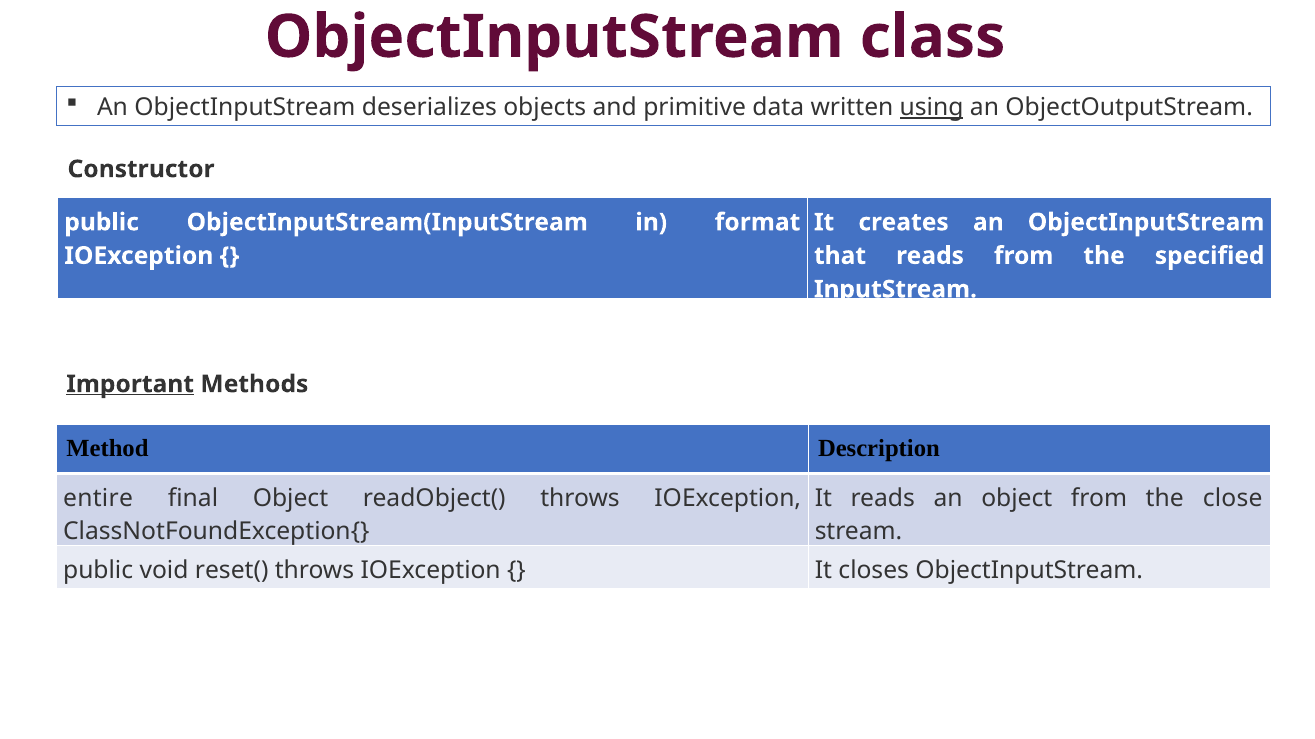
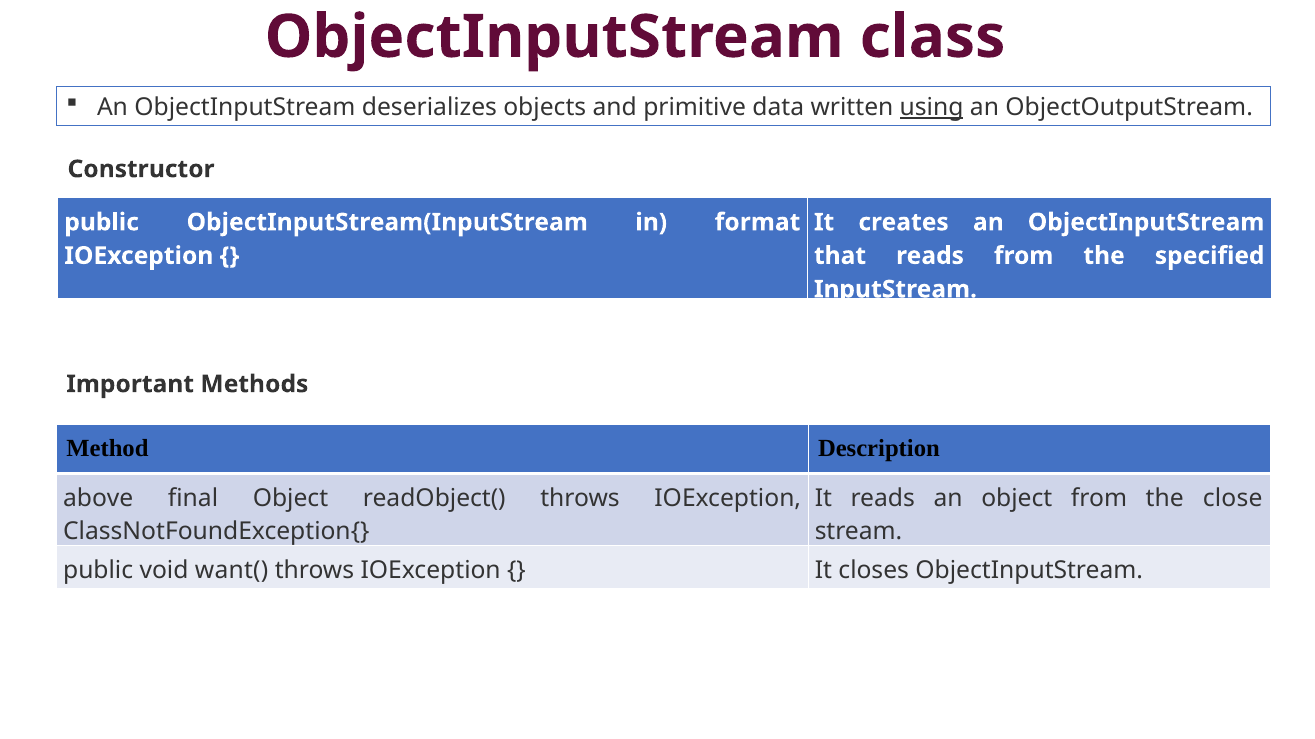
Important underline: present -> none (130, 384)
entire: entire -> above (98, 499)
reset(: reset( -> want( (232, 571)
